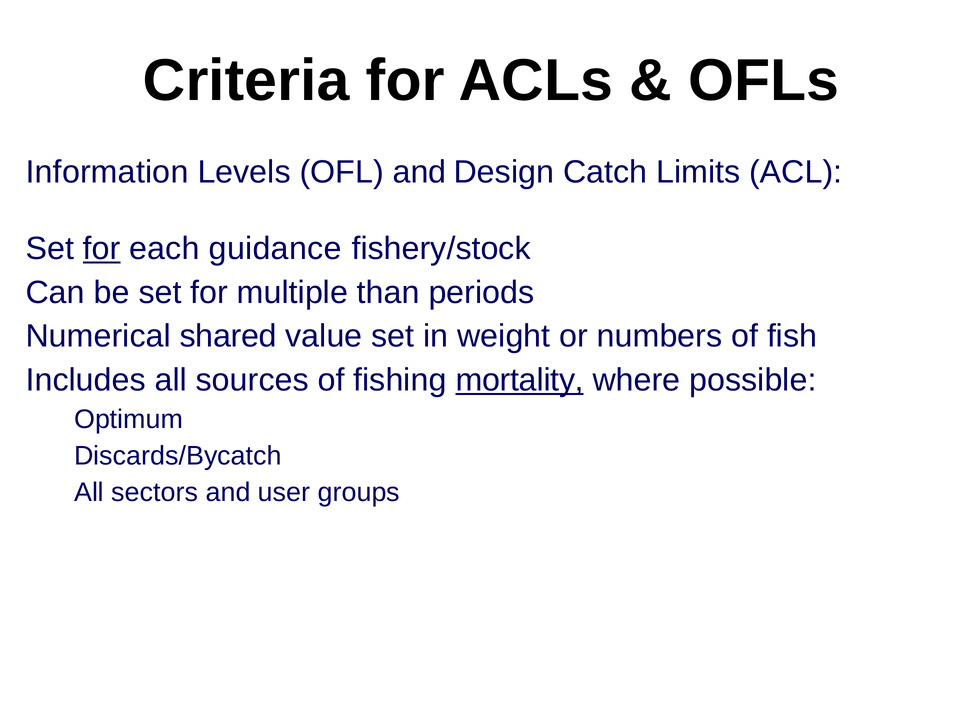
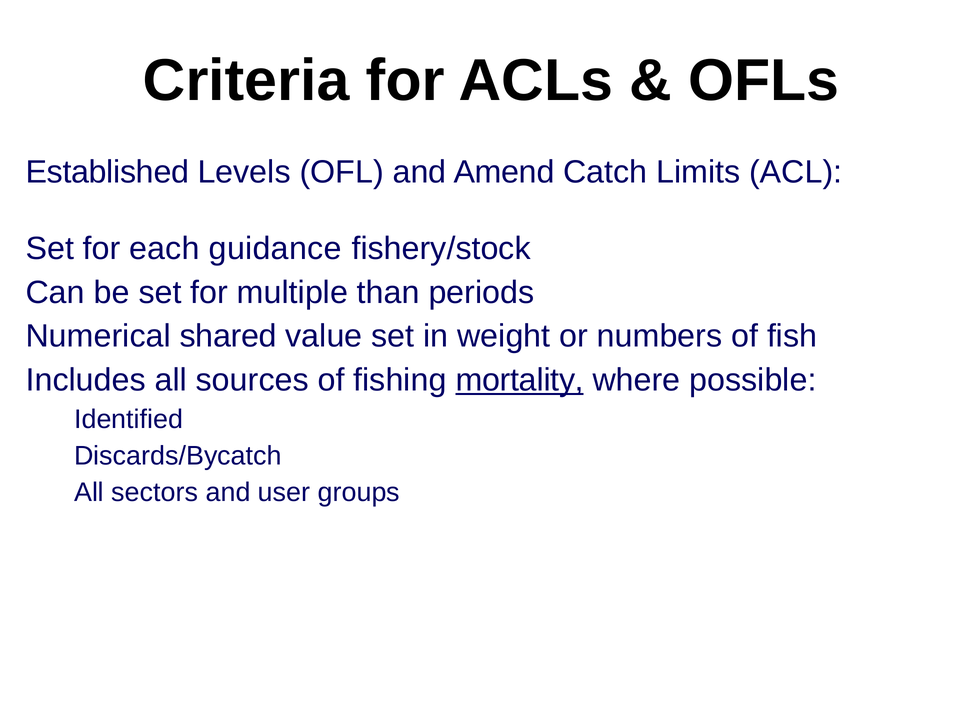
Information: Information -> Established (107, 172)
Design: Design -> Amend (504, 172)
for underline: present -> none (102, 249)
Optimum: Optimum -> Identified (129, 420)
